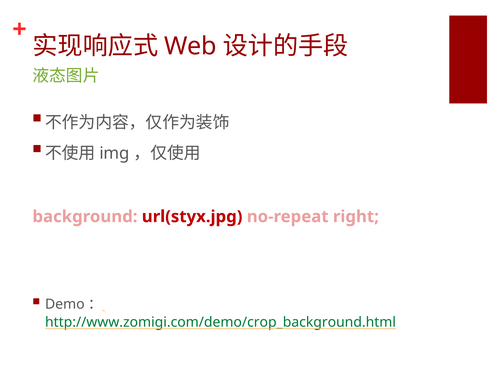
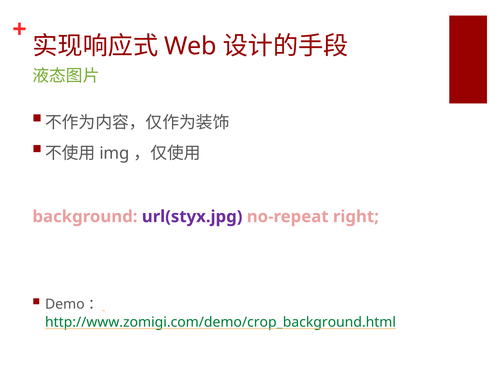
url(styx.jpg colour: red -> purple (192, 217)
